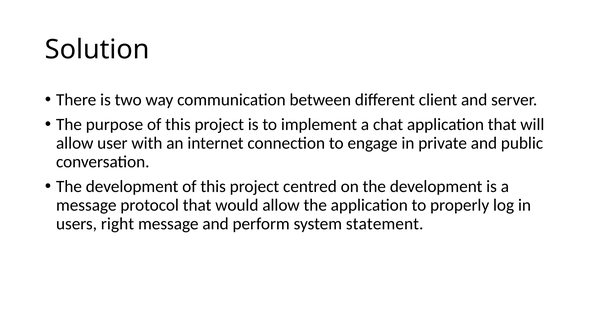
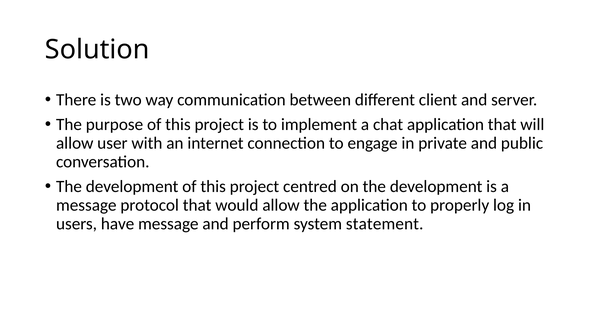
right: right -> have (118, 224)
